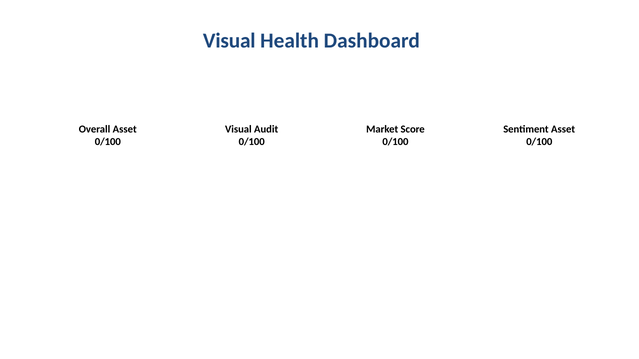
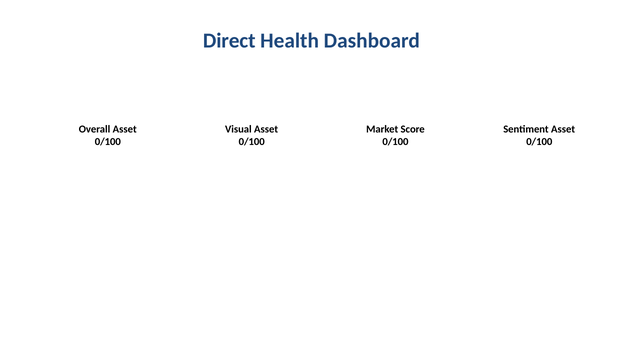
Visual: Visual -> Direct (229, 41)
Visual Audit: Audit -> Asset (266, 129)
